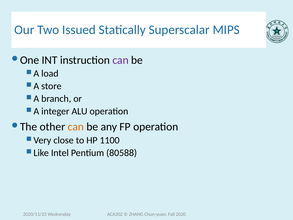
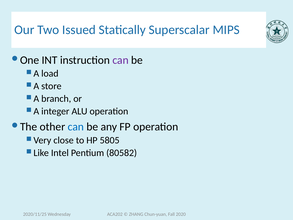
can colour: orange -> blue (76, 127)
1100: 1100 -> 5805 (110, 140)
80588: 80588 -> 80582 (122, 153)
